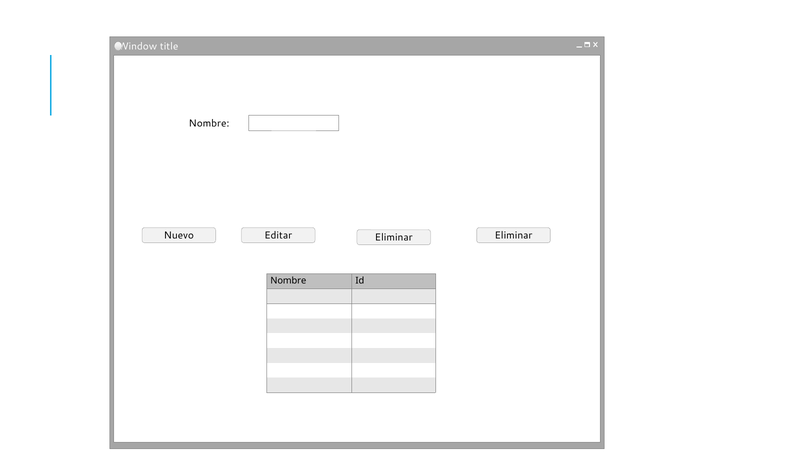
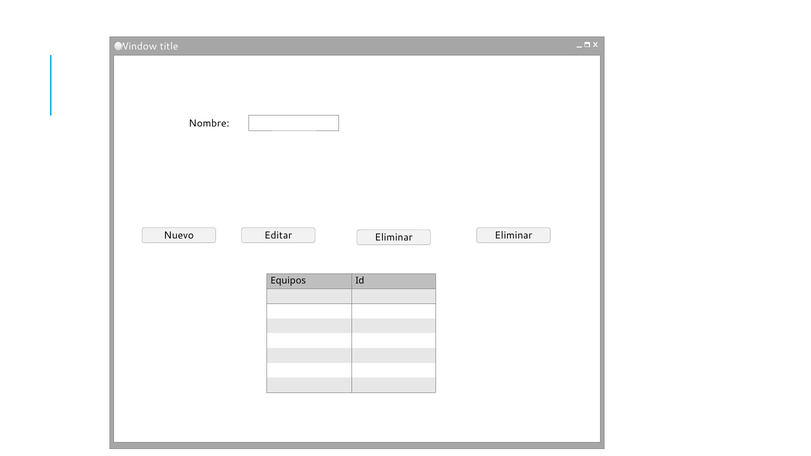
Nombre: Nombre -> Equipos (288, 281)
